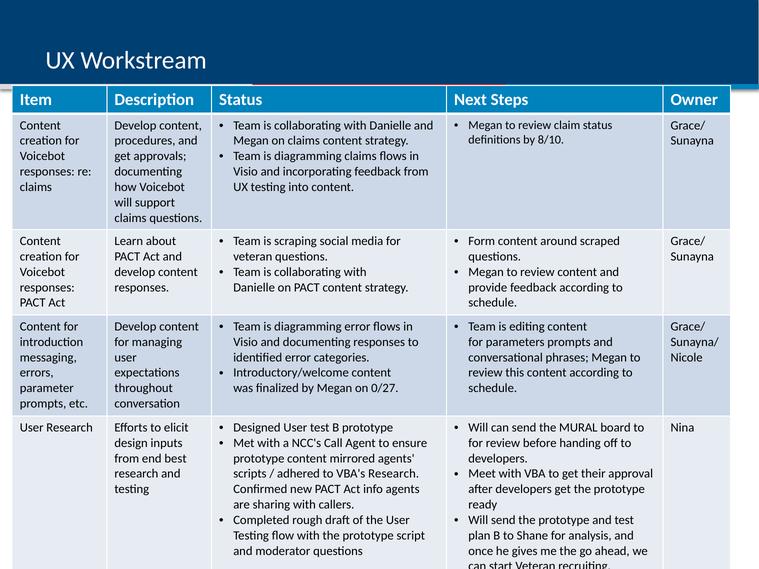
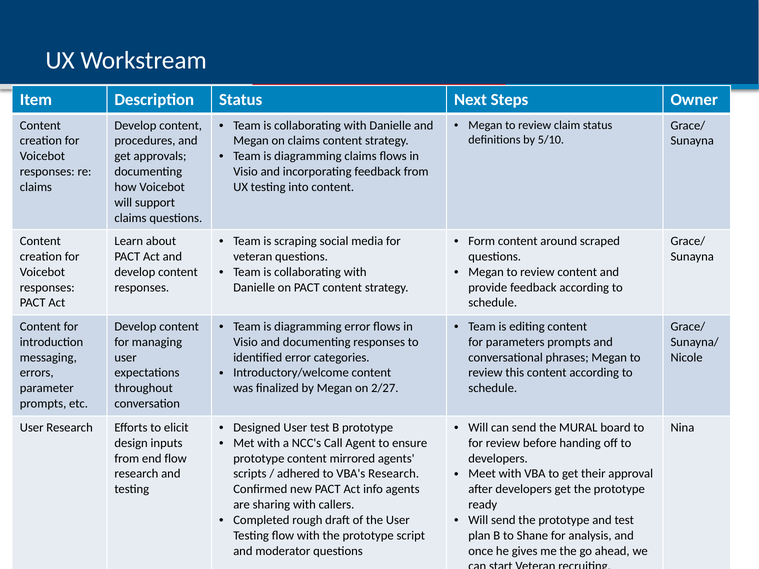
8/10: 8/10 -> 5/10 (551, 140)
0/27: 0/27 -> 2/27 (385, 388)
end best: best -> flow (176, 459)
